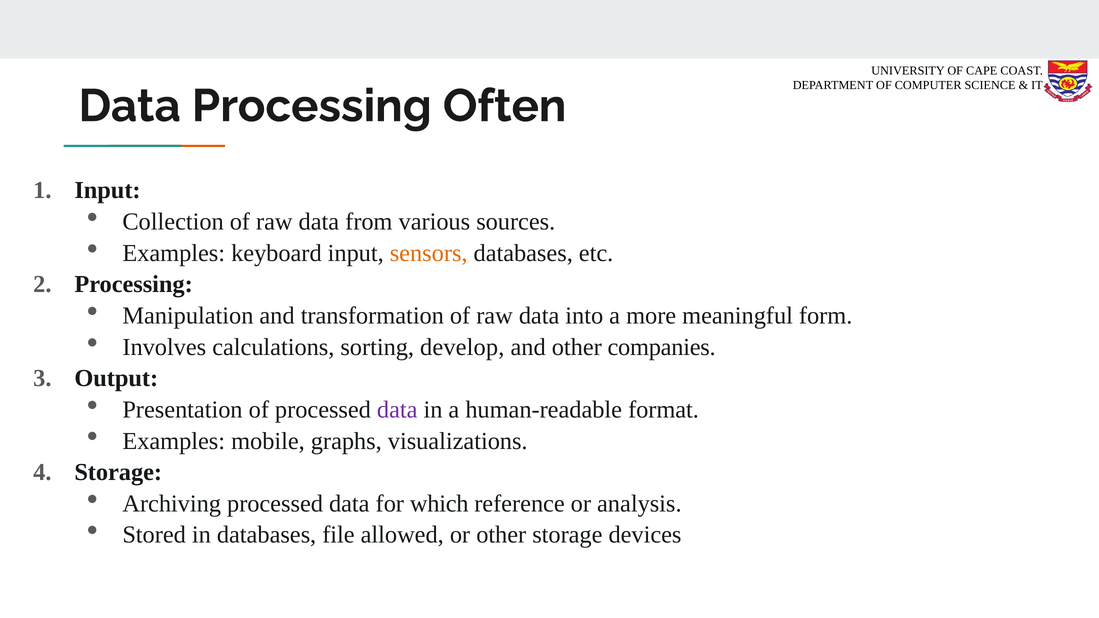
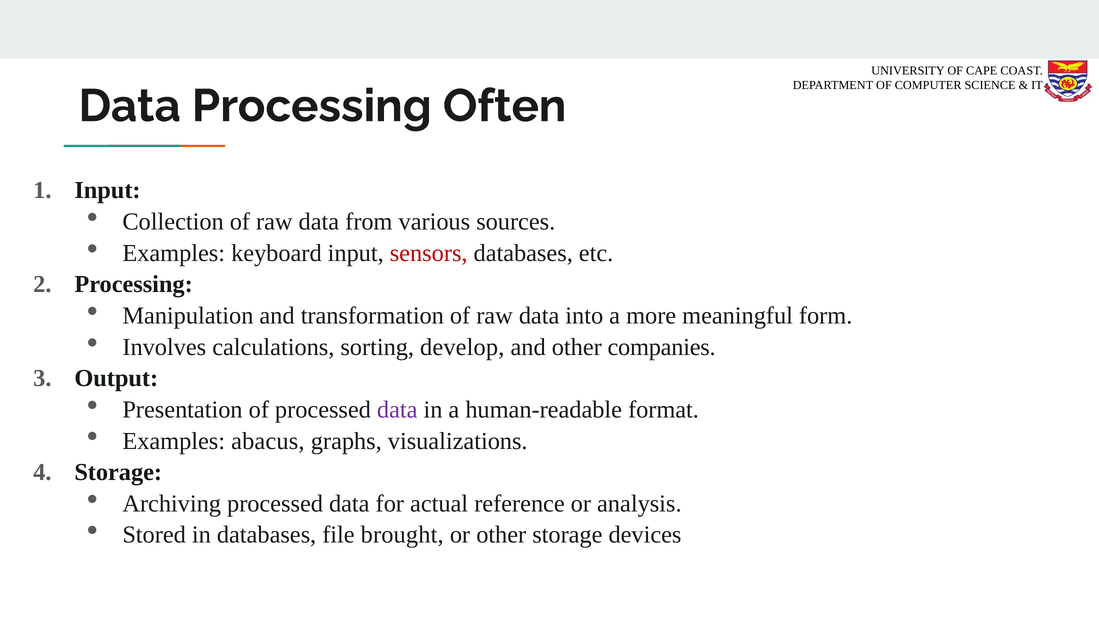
sensors colour: orange -> red (429, 253)
mobile: mobile -> abacus (268, 441)
which: which -> actual (439, 504)
allowed: allowed -> brought (402, 535)
